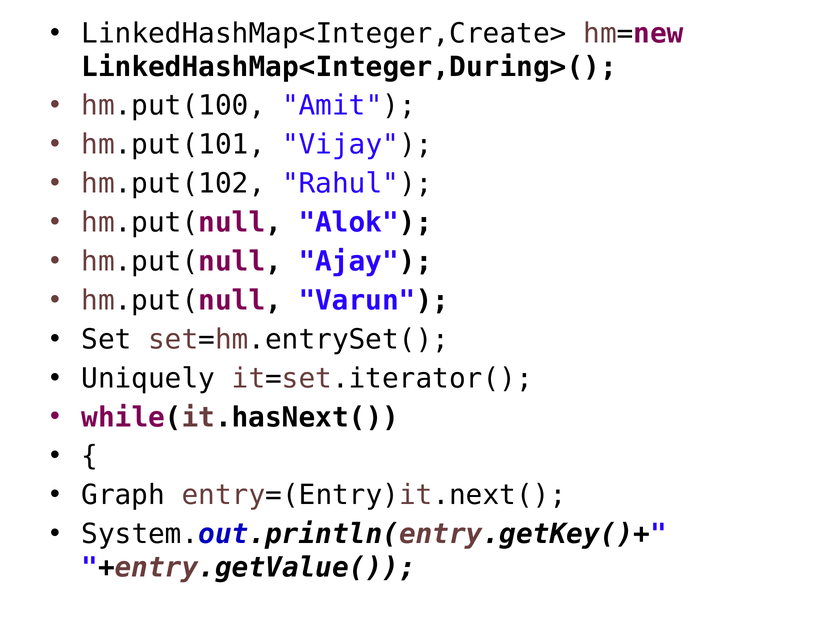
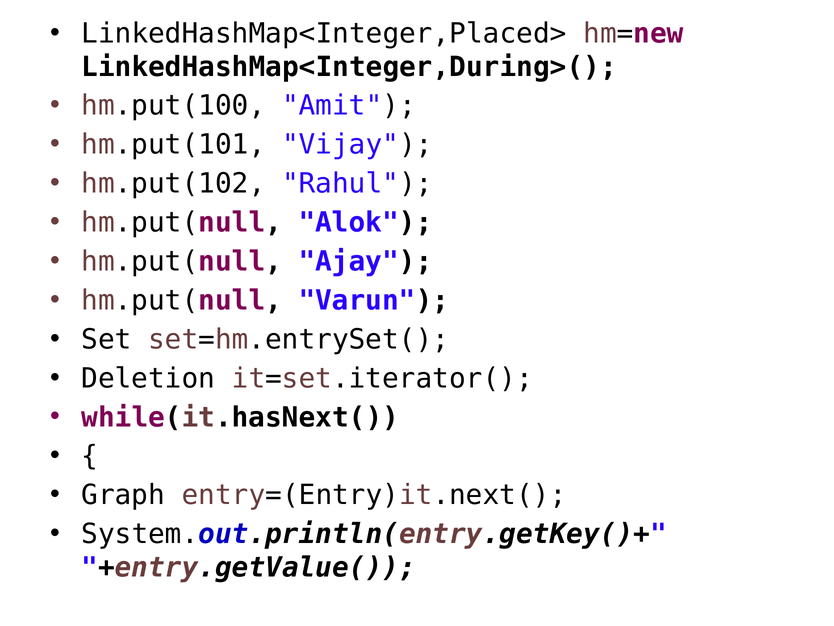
LinkedHashMap<Integer,Create>: LinkedHashMap<Integer,Create> -> LinkedHashMap<Integer,Placed> (324, 33)
Uniquely: Uniquely -> Deletion (148, 378)
